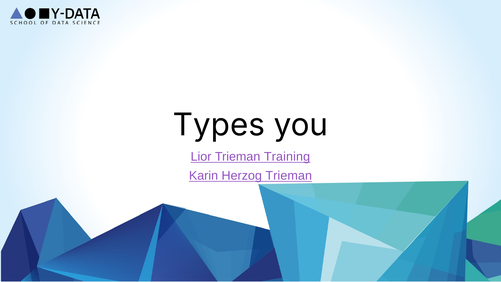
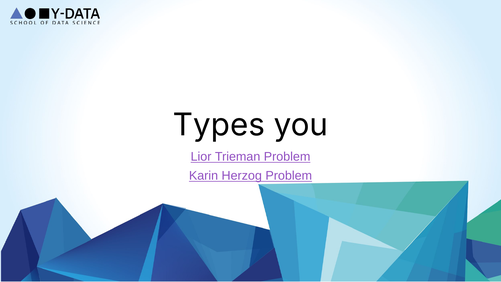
Trieman Training: Training -> Problem (287, 157)
Herzog Trieman: Trieman -> Problem (289, 176)
